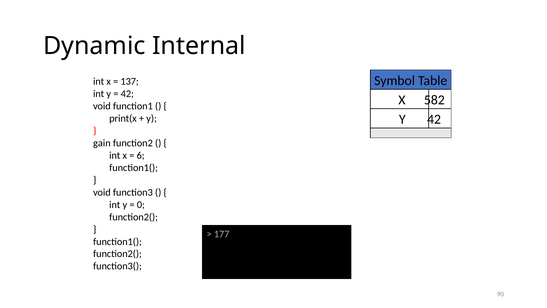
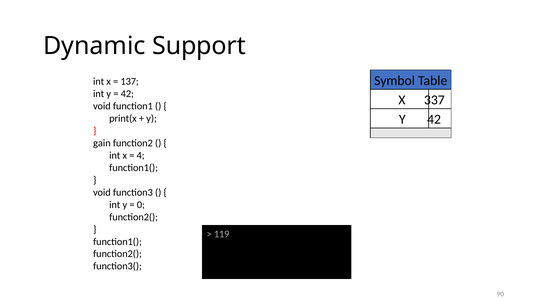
Internal: Internal -> Support (199, 46)
582: 582 -> 337 (434, 100)
6: 6 -> 4 (141, 155)
177: 177 -> 119 (222, 234)
